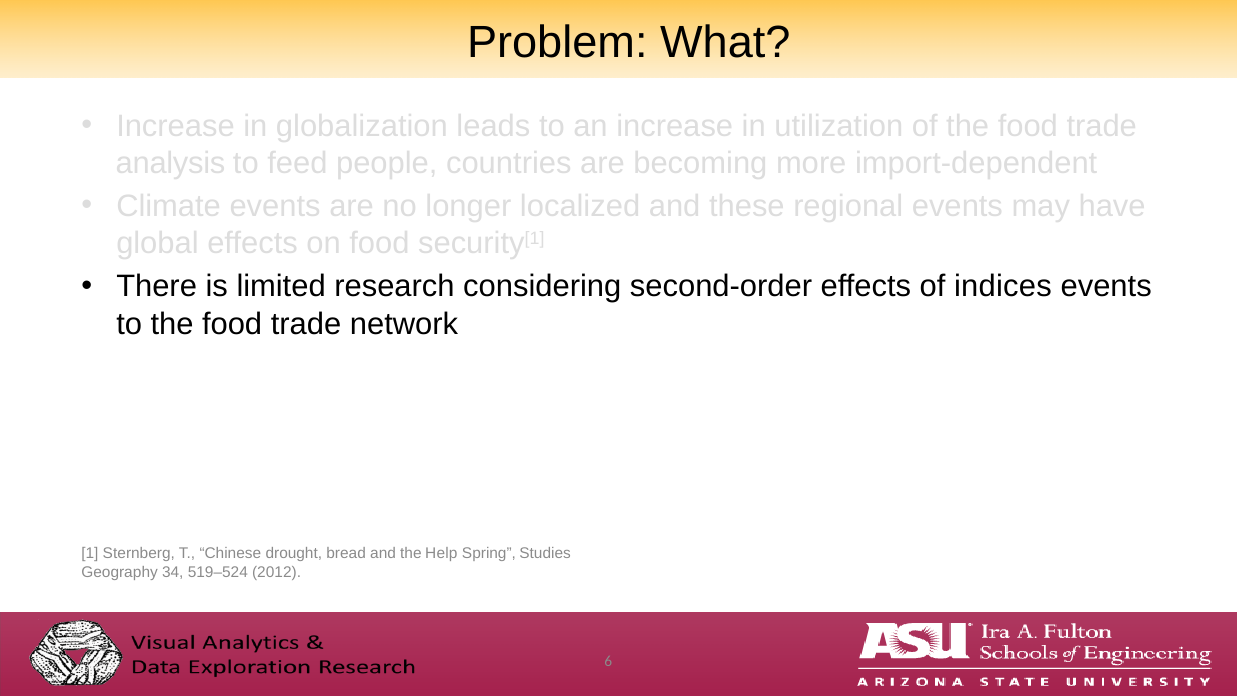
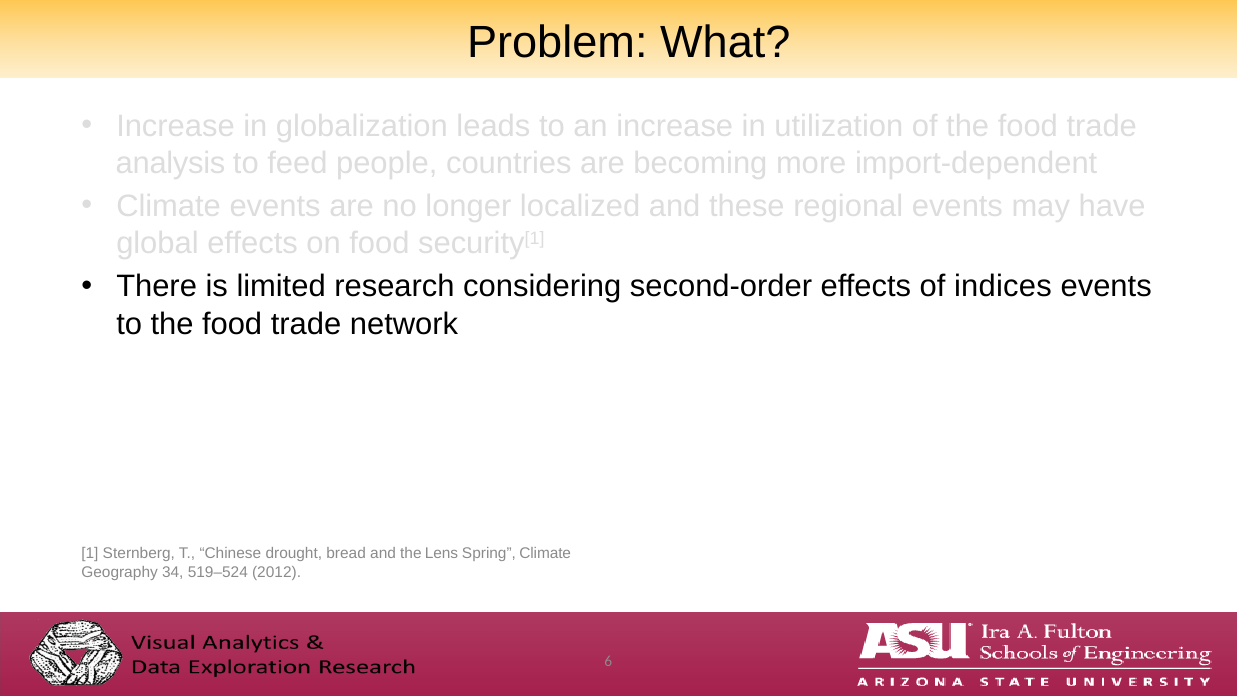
Help: Help -> Lens (442, 553)
Spring Studies: Studies -> Climate (545, 553)
